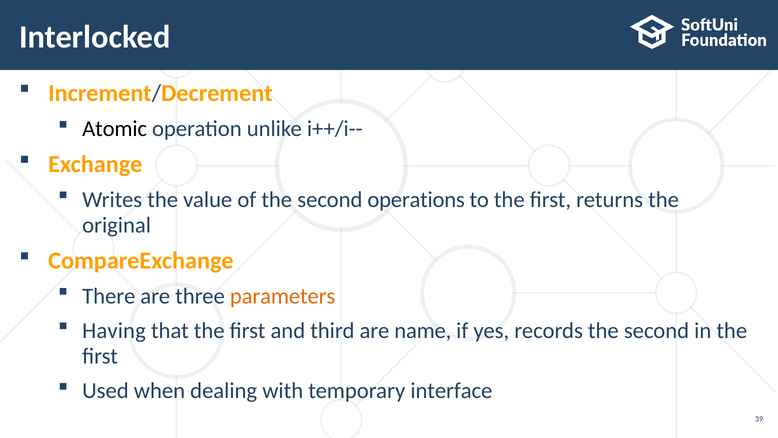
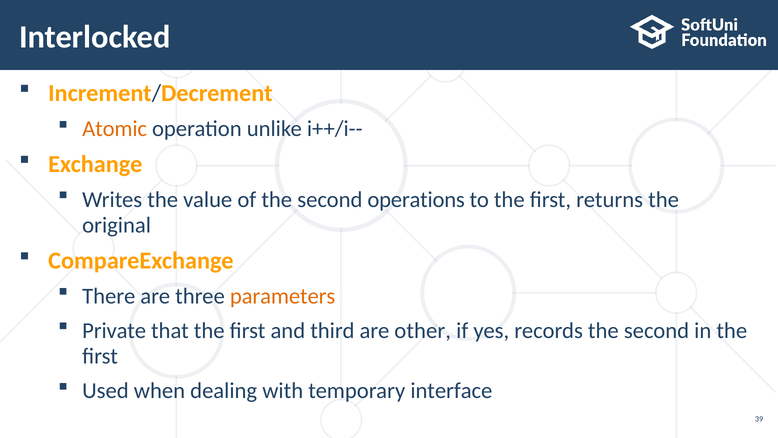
Atomic colour: black -> orange (115, 129)
Having: Having -> Private (114, 330)
name: name -> other (423, 330)
